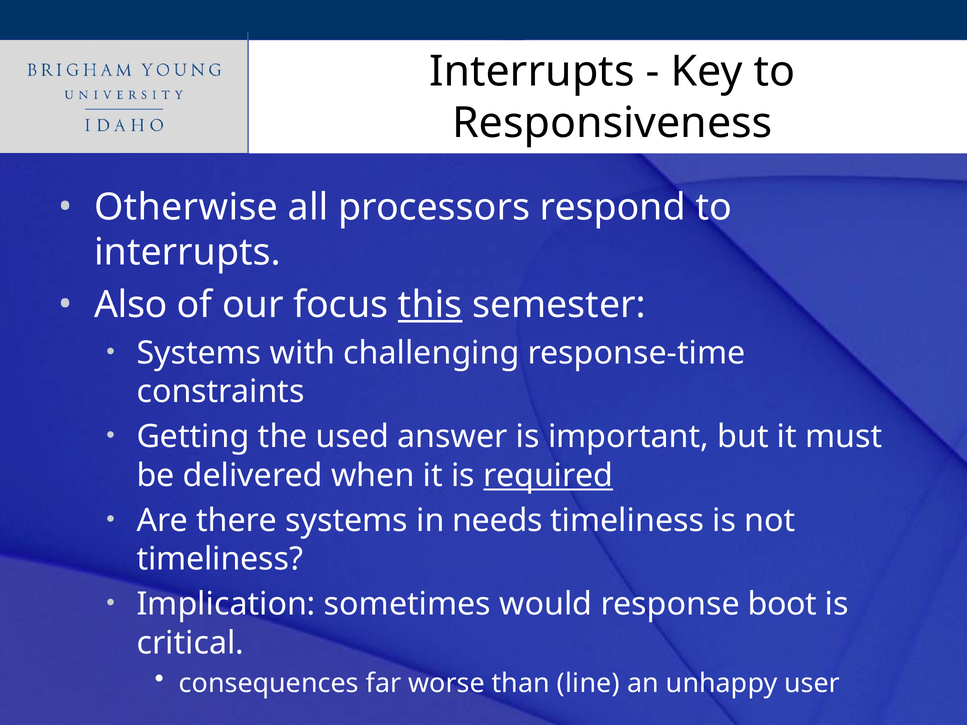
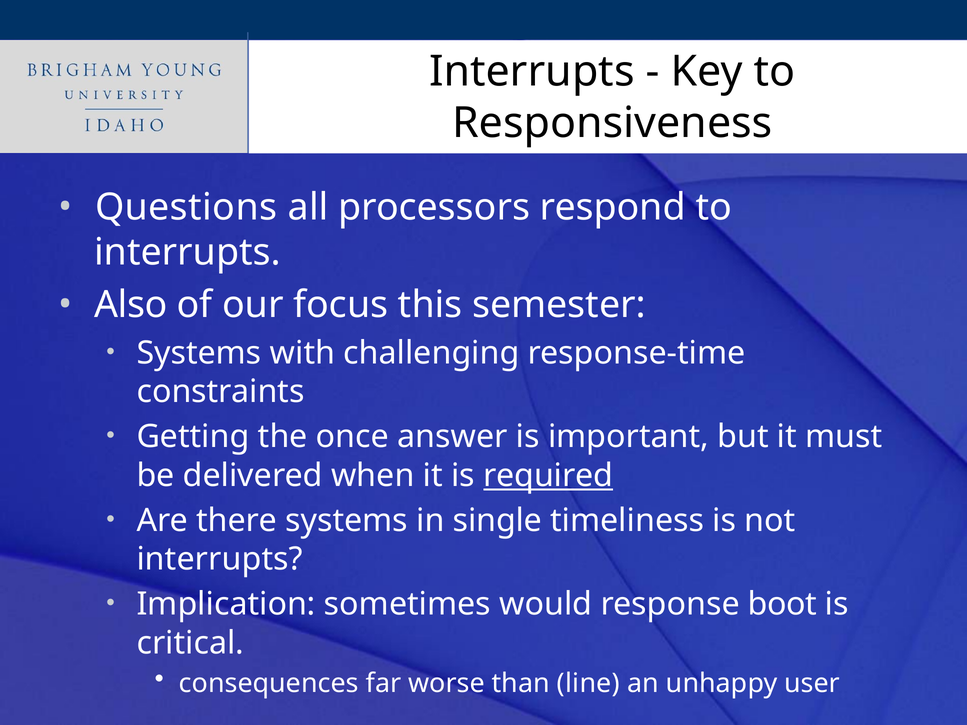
Otherwise: Otherwise -> Questions (186, 207)
this underline: present -> none (430, 305)
used: used -> once (352, 437)
needs: needs -> single (497, 521)
timeliness: timeliness -> interrupts (220, 559)
